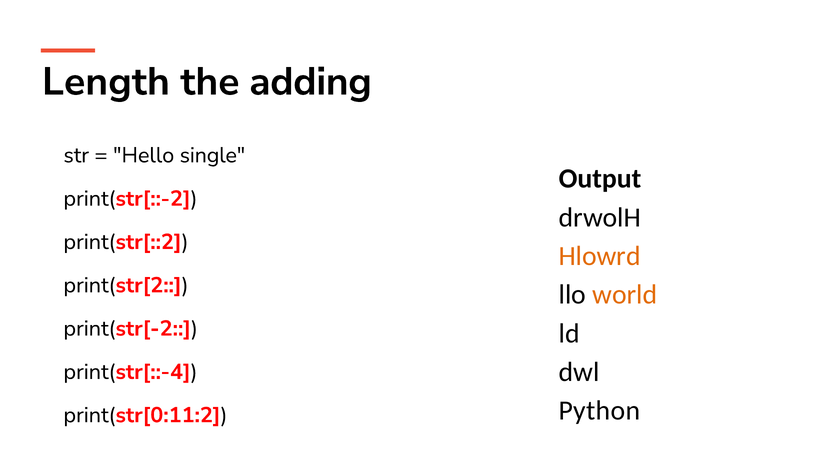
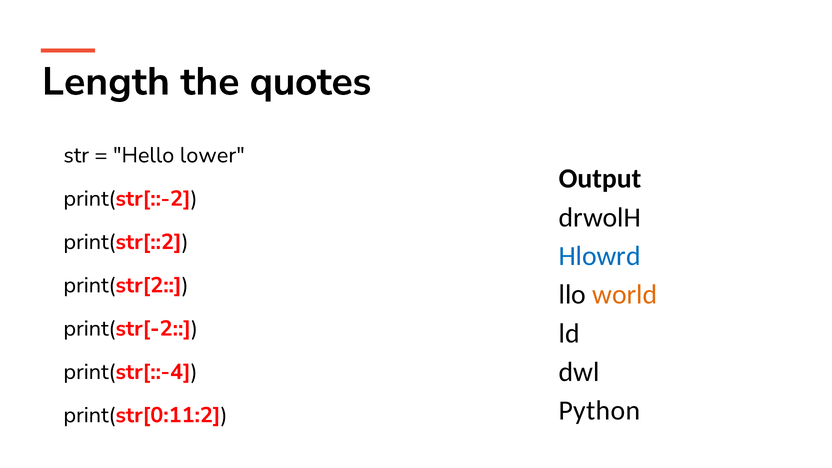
adding: adding -> quotes (311, 82)
single: single -> lower (212, 155)
Hlowrd colour: orange -> blue (600, 256)
